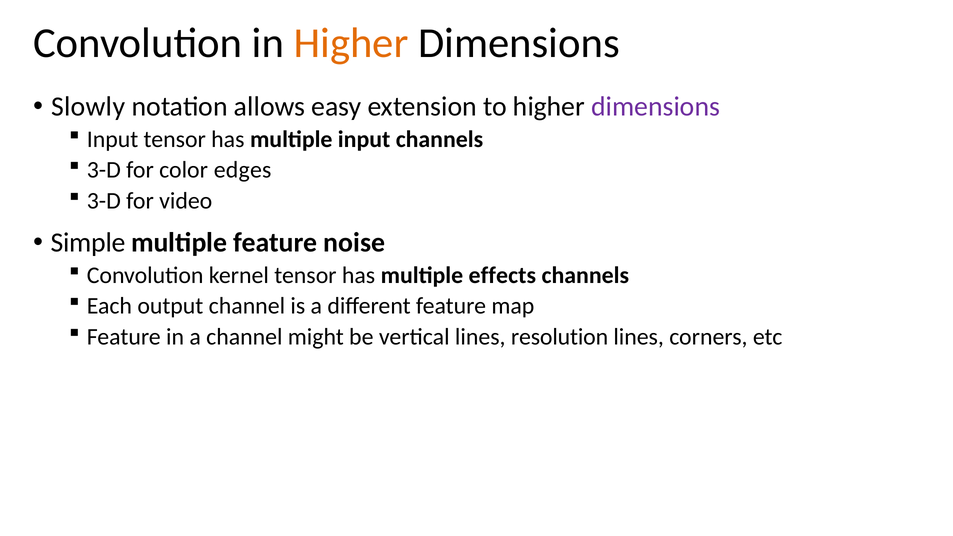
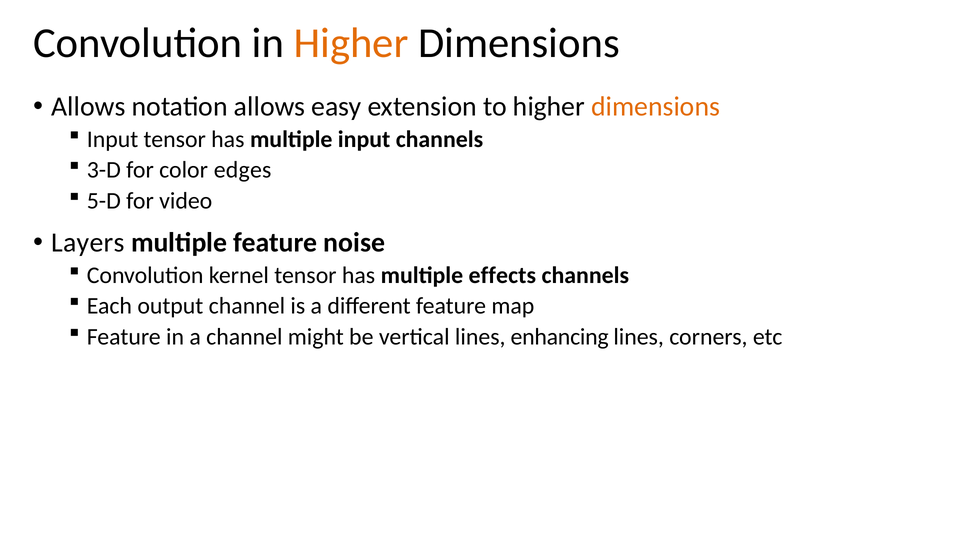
Slowly: Slowly -> Allows (88, 107)
dimensions colour: purple -> orange (656, 107)
3-D: 3-D -> 5-D (104, 201)
Simple: Simple -> Layers (88, 243)
resolution: resolution -> enhancing (560, 337)
